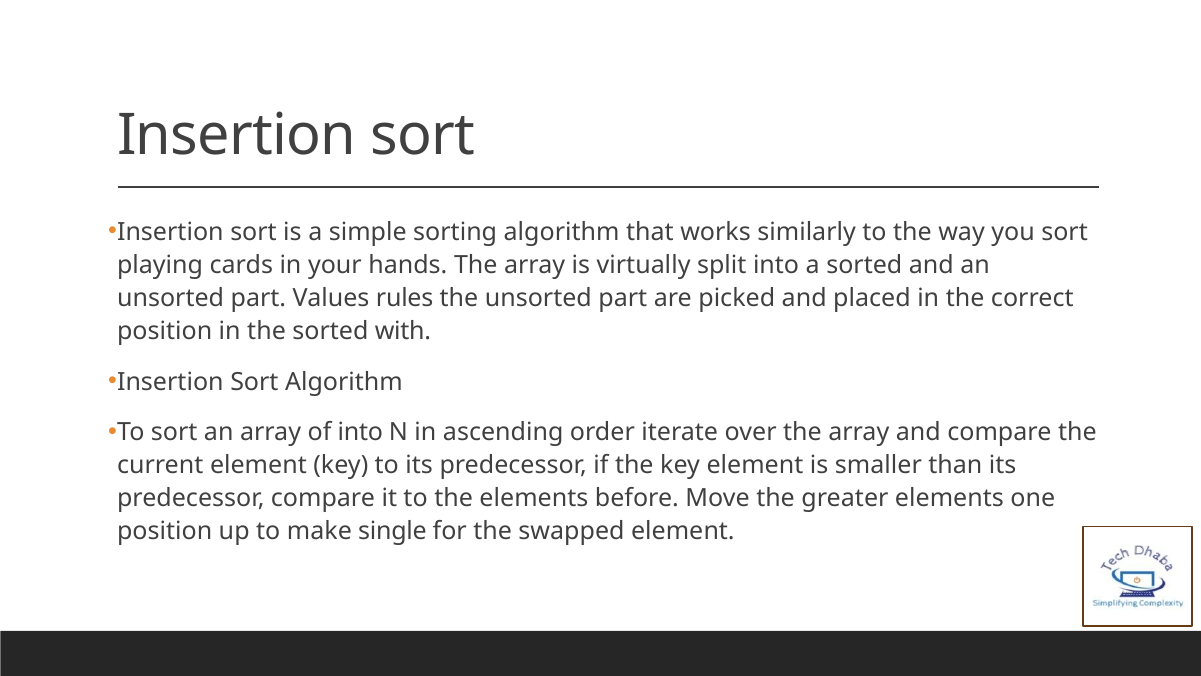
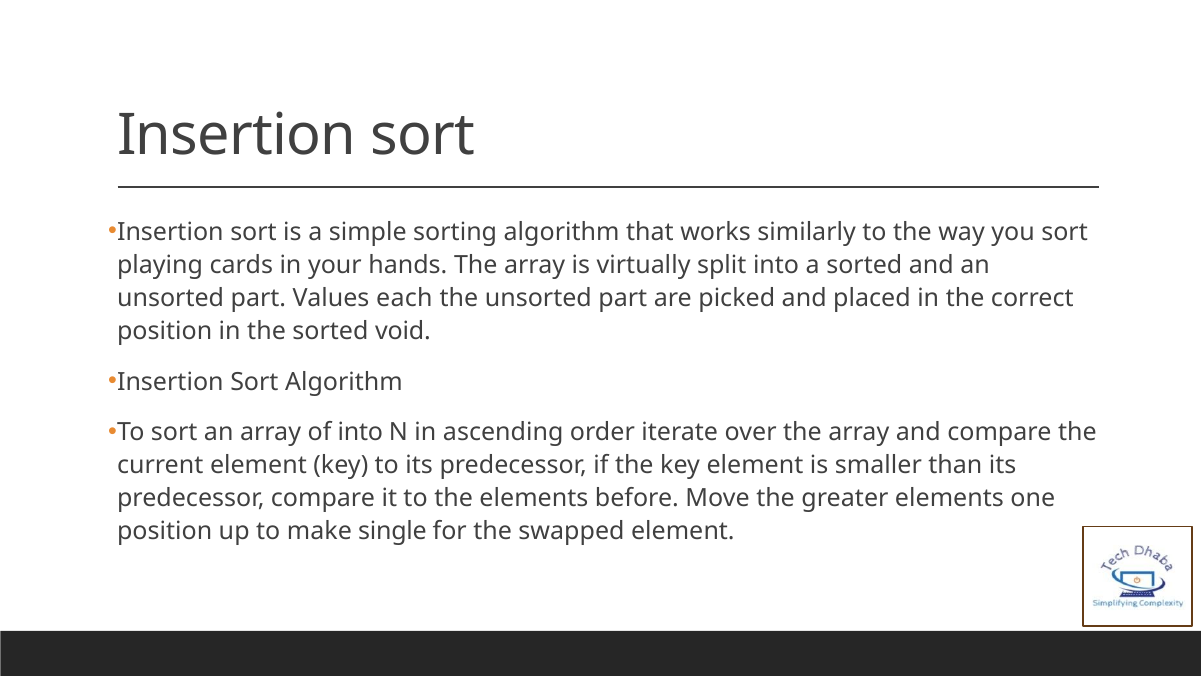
rules: rules -> each (404, 298)
with: with -> void (403, 331)
